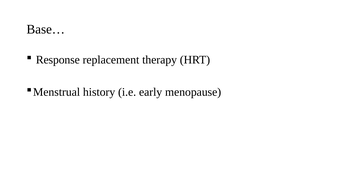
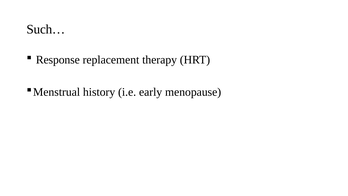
Base…: Base… -> Such… (46, 29)
